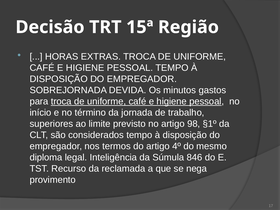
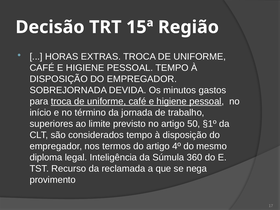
98: 98 -> 50 (194, 124)
846: 846 -> 360 (195, 157)
